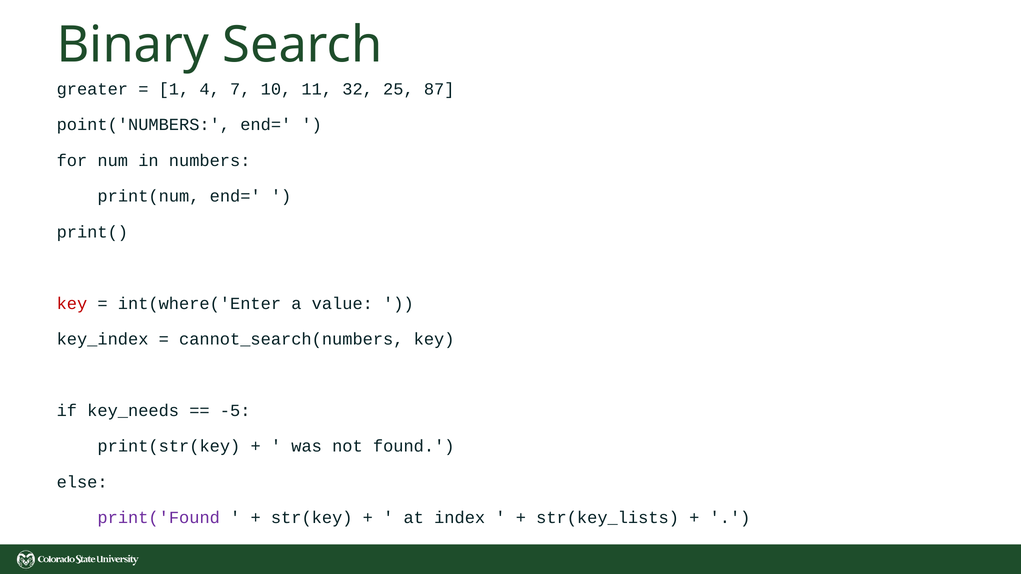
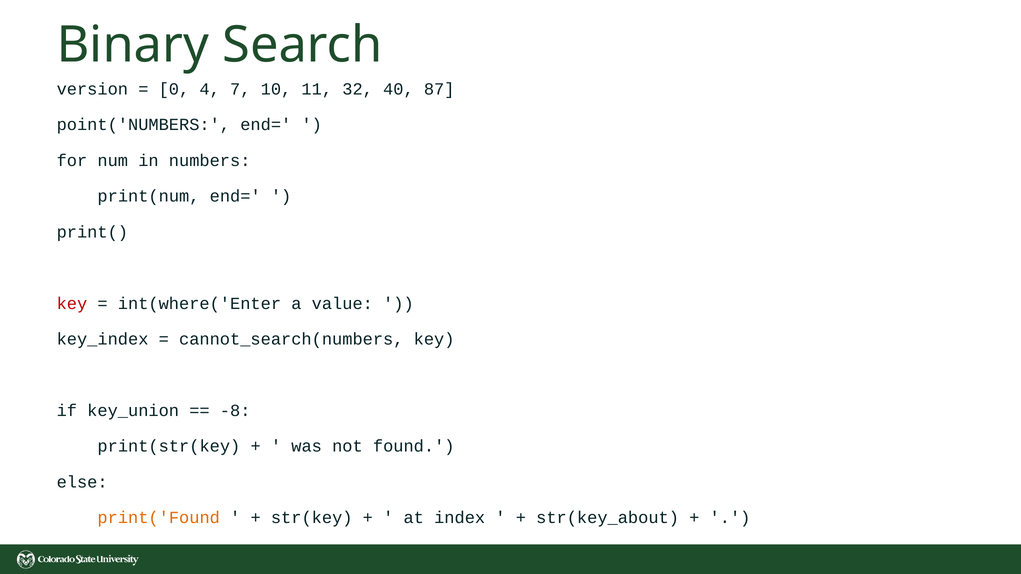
greater: greater -> version (92, 89)
1: 1 -> 0 (174, 89)
25: 25 -> 40 (398, 89)
key_needs: key_needs -> key_union (133, 411)
-5: -5 -> -8 (235, 411)
print('Found colour: purple -> orange (159, 518)
str(key_lists: str(key_lists -> str(key_about (608, 518)
